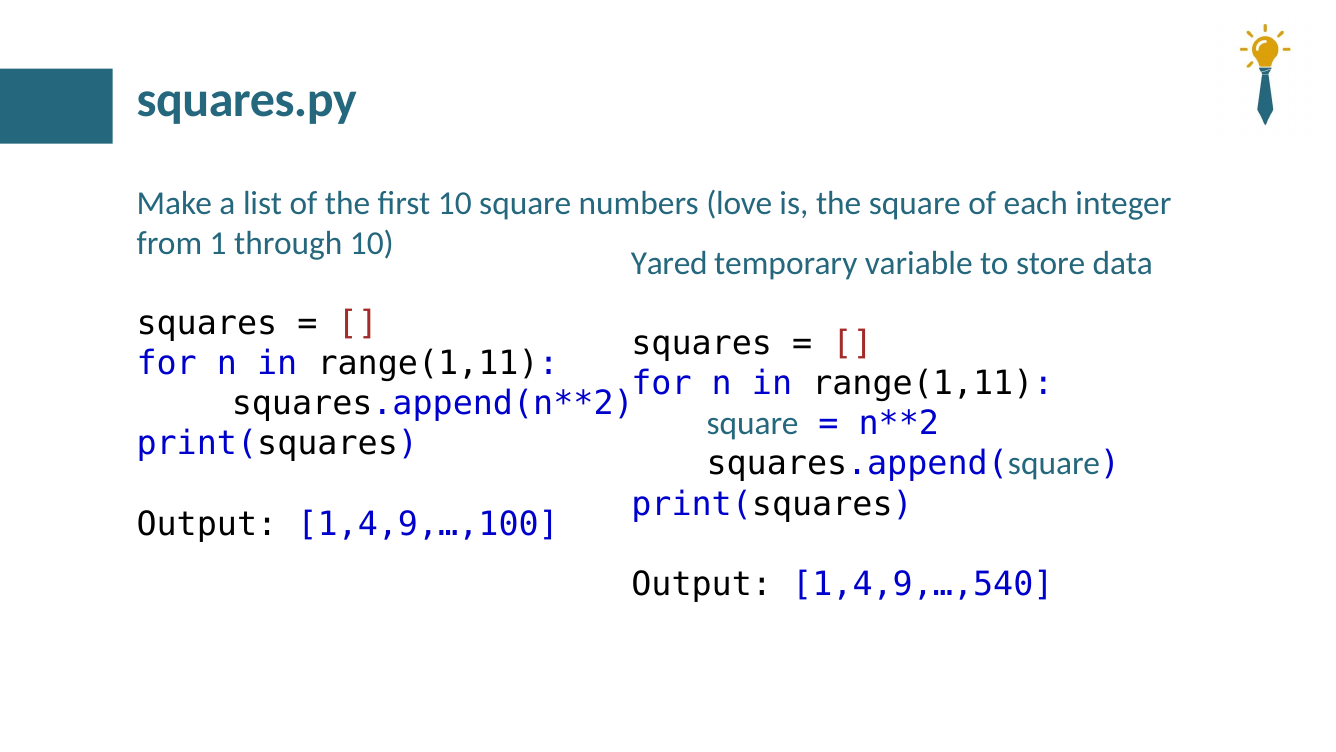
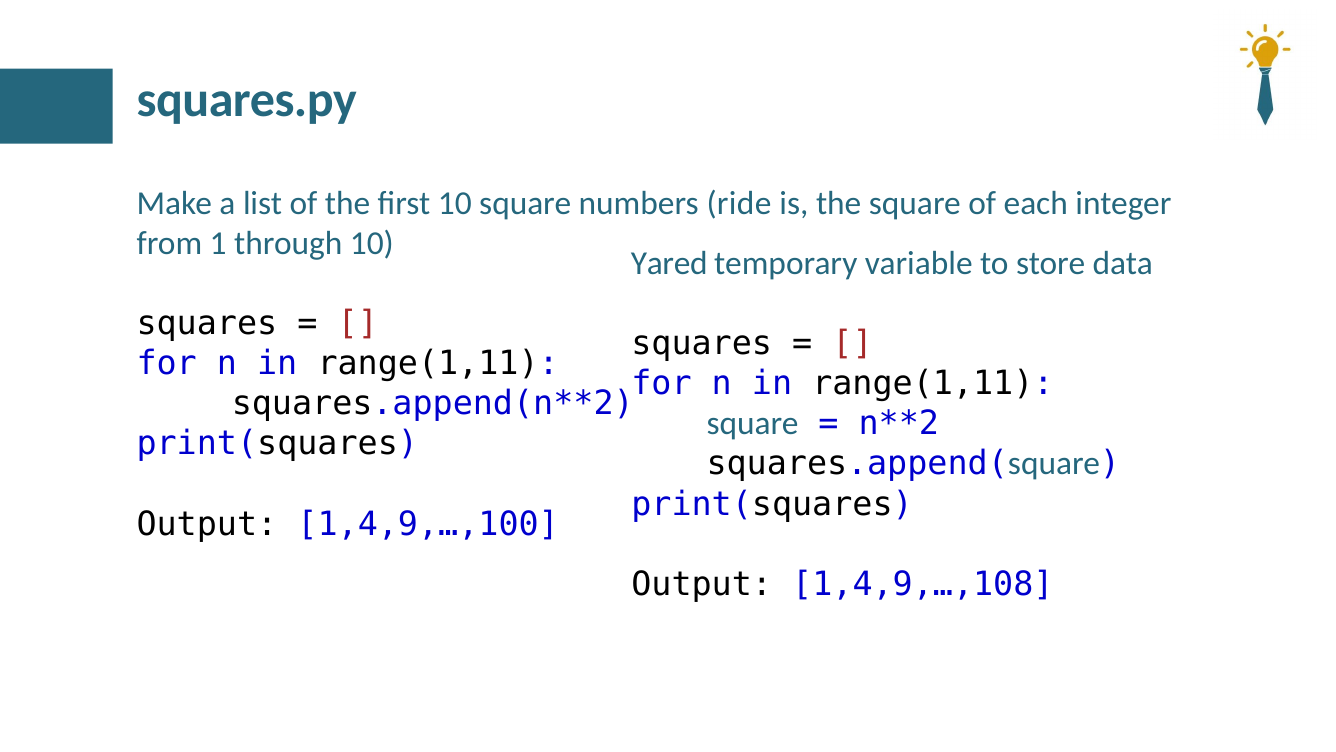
love: love -> ride (739, 203)
1,4,9,…,540: 1,4,9,…,540 -> 1,4,9,…,108 (923, 584)
